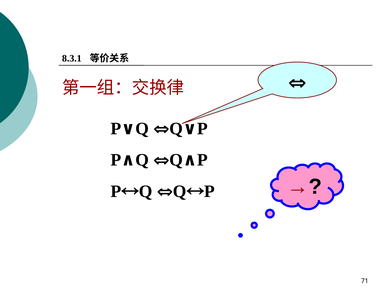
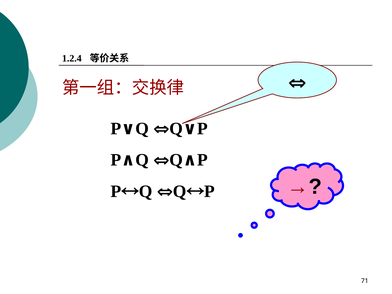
8.3.1: 8.3.1 -> 1.2.4 (72, 59)
